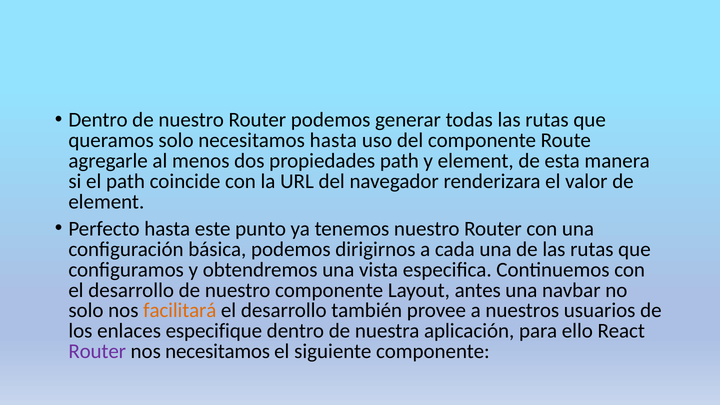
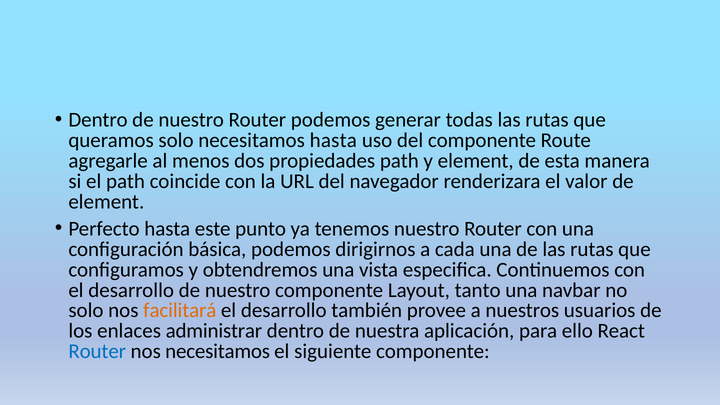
antes: antes -> tanto (478, 290)
especifique: especifique -> administrar (214, 331)
Router colour: purple -> blue (97, 351)
